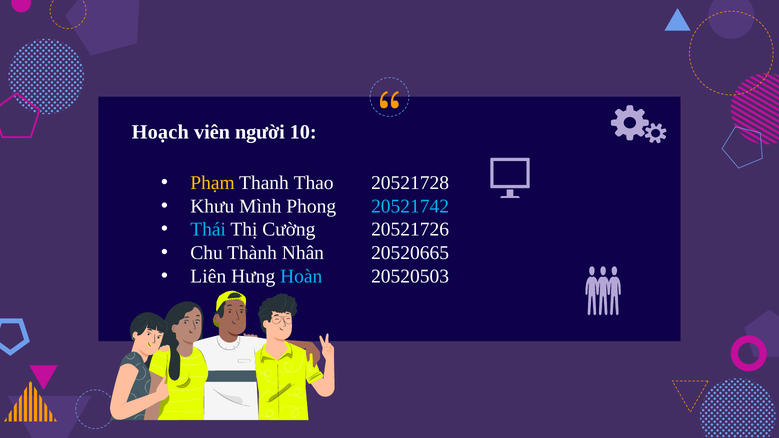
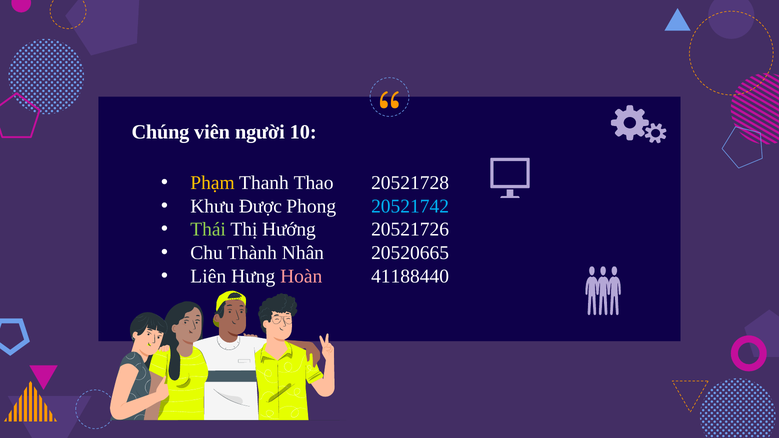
Hoạch: Hoạch -> Chúng (160, 132)
Mình: Mình -> Được (260, 206)
Thái colour: light blue -> light green (208, 230)
Cường: Cường -> Hướng (289, 230)
Hoàn colour: light blue -> pink (301, 276)
20520503: 20520503 -> 41188440 (410, 276)
